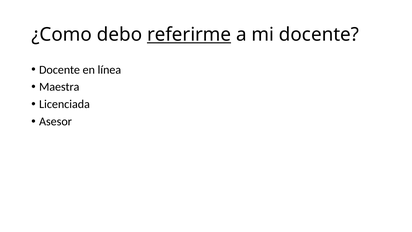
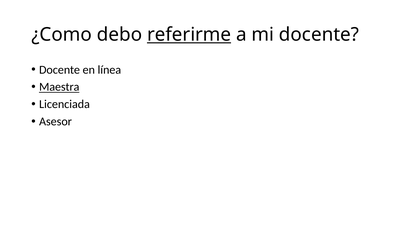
Maestra underline: none -> present (59, 87)
